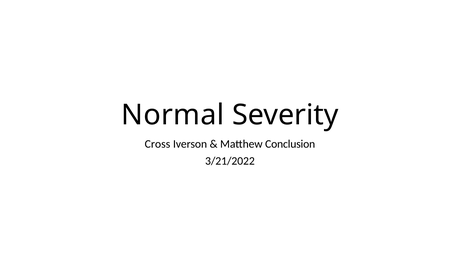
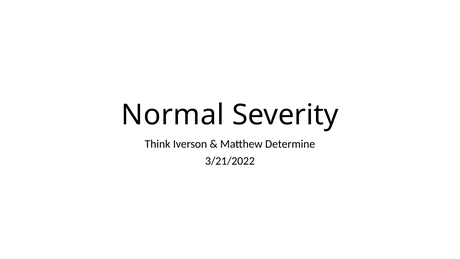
Cross: Cross -> Think (158, 144)
Conclusion: Conclusion -> Determine (290, 144)
